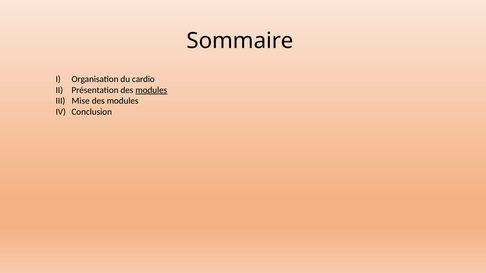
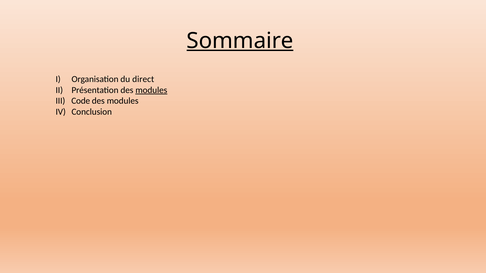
Sommaire underline: none -> present (240, 41)
cardio: cardio -> direct (143, 79)
Mise: Mise -> Code (81, 101)
